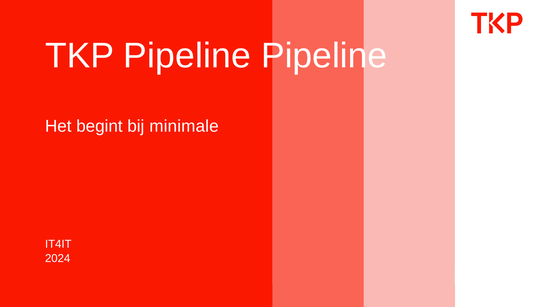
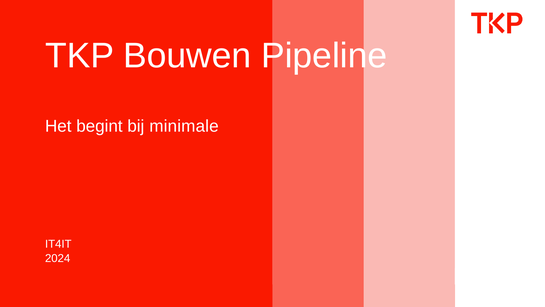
TKP Pipeline: Pipeline -> Bouwen (187, 56)
